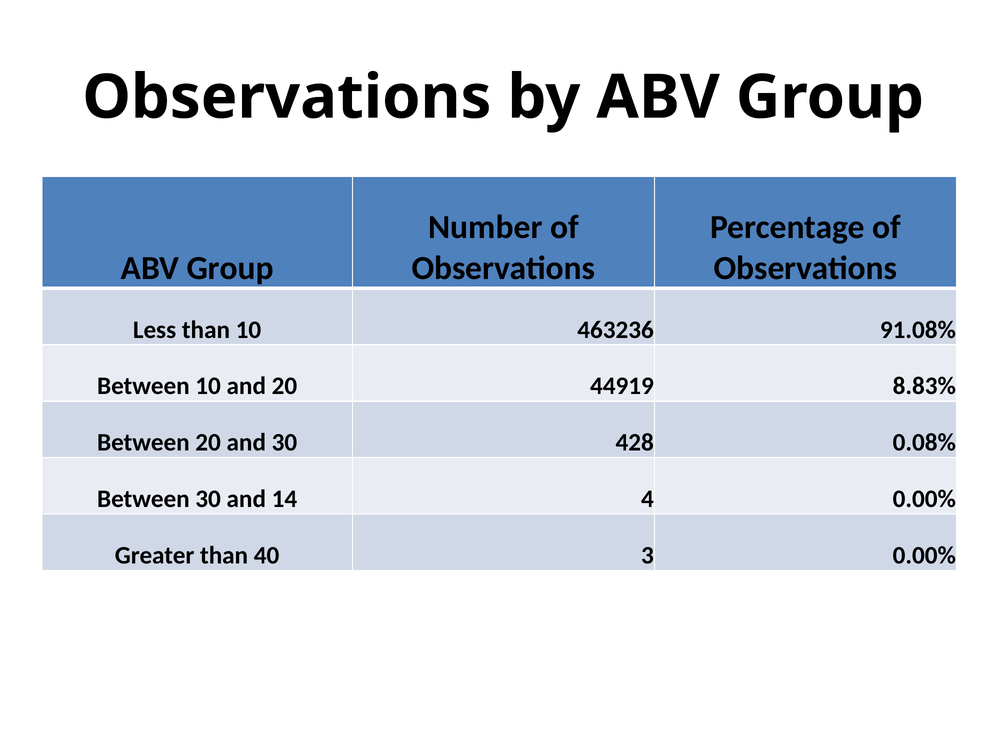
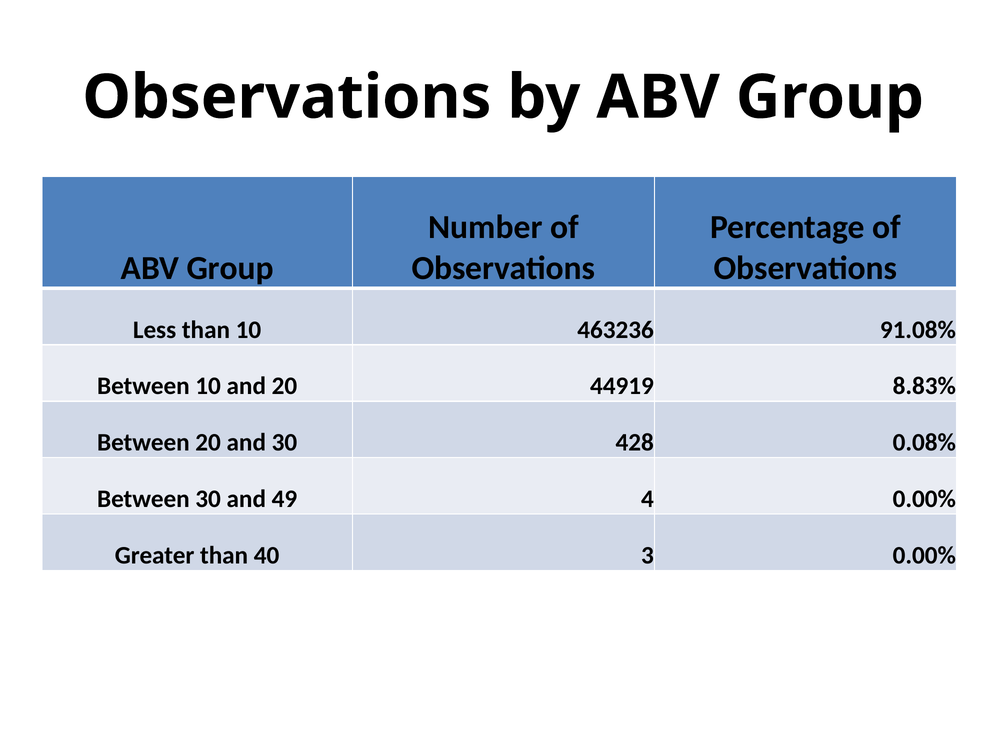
14: 14 -> 49 (284, 499)
